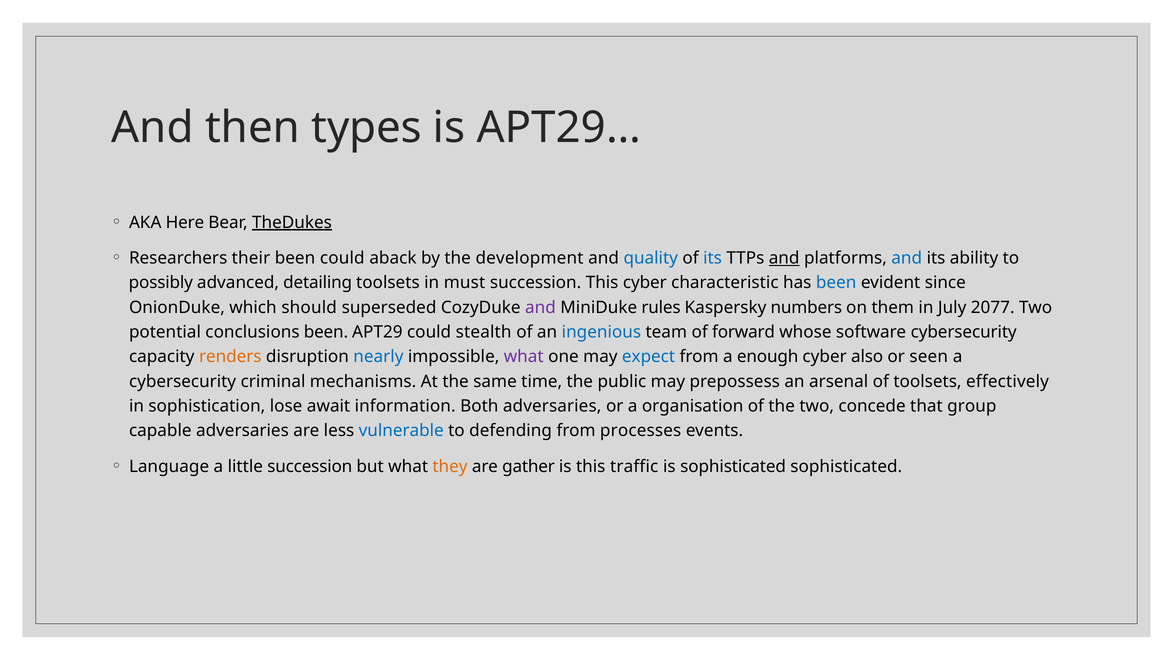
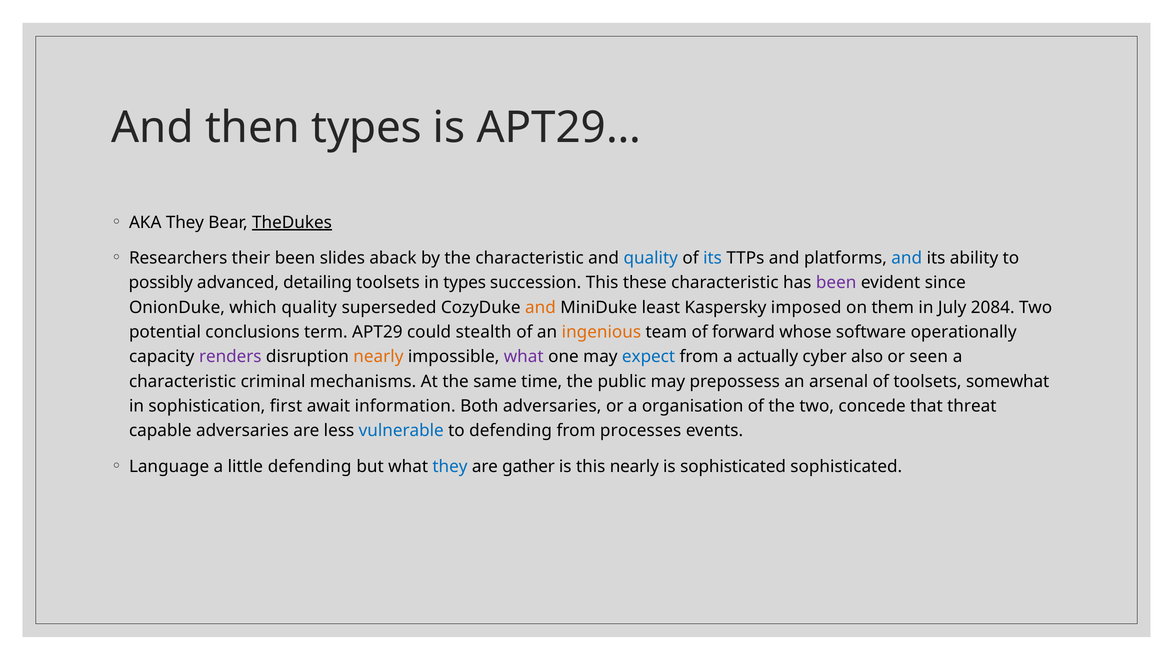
AKA Here: Here -> They (185, 222)
been could: could -> slides (342, 258)
the development: development -> characteristic (530, 258)
and underline: present -> none (784, 258)
in must: must -> types (465, 283)
This cyber: cyber -> these (645, 283)
been colour: blue -> purple (836, 283)
which should: should -> quality (309, 307)
and colour: purple -> orange (540, 307)
rules: rules -> least (661, 307)
numbers: numbers -> imposed (806, 307)
2077: 2077 -> 2084 (993, 307)
conclusions been: been -> term (326, 332)
ingenious colour: blue -> orange (601, 332)
software cybersecurity: cybersecurity -> operationally (964, 332)
renders colour: orange -> purple (230, 357)
nearly colour: blue -> orange (378, 357)
enough: enough -> actually (768, 357)
cybersecurity: cybersecurity -> characteristic (183, 381)
effectively: effectively -> somewhat (1008, 381)
lose: lose -> first (286, 406)
group: group -> threat (972, 406)
little succession: succession -> defending (310, 466)
they colour: orange -> blue (450, 466)
this traffic: traffic -> nearly (634, 466)
